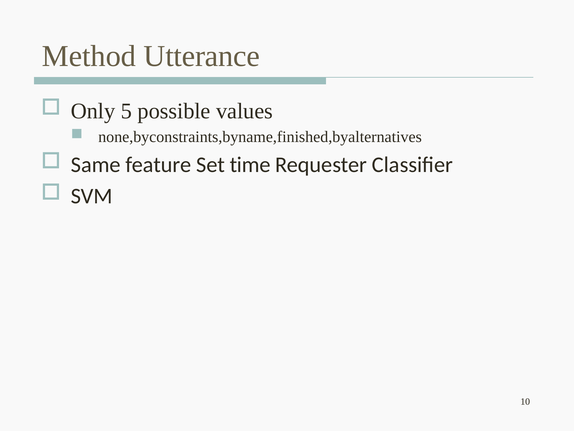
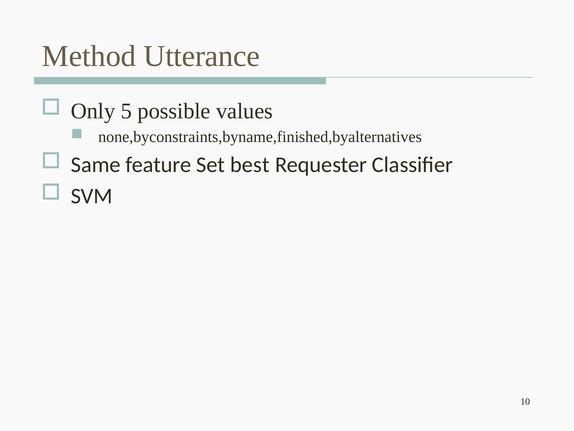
time: time -> best (250, 165)
